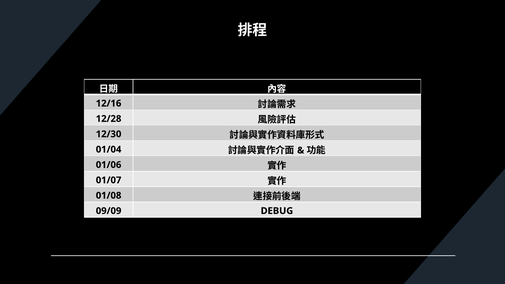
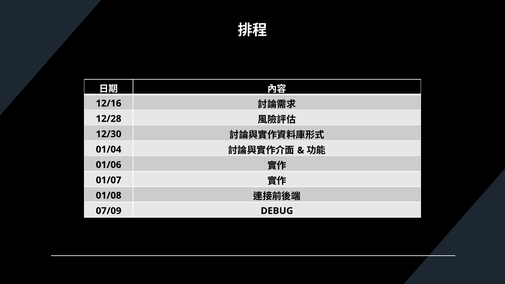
09/09: 09/09 -> 07/09 (109, 211)
